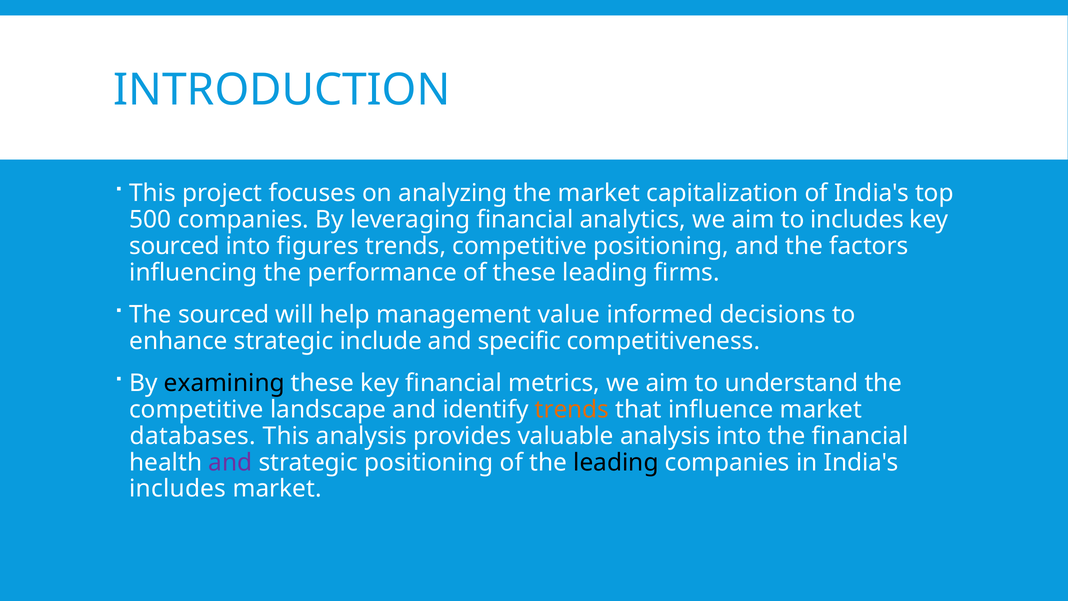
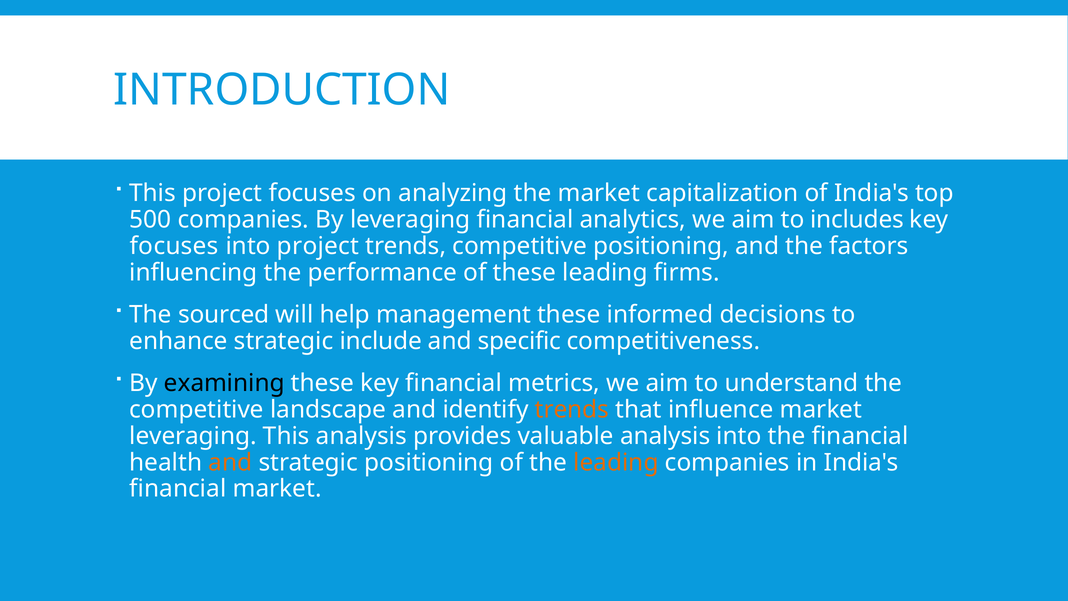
sourced: sourced -> focuses (174, 246)
into figures: figures -> project (318, 246)
management value: value -> these (569, 315)
databases: databases -> leveraging (193, 436)
and colour: purple -> orange (230, 462)
leading colour: black -> orange (616, 462)
includes: includes -> financial (178, 489)
